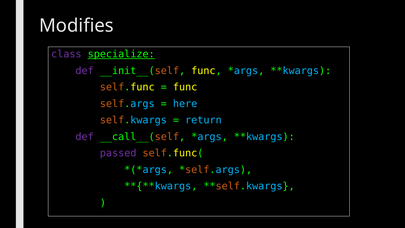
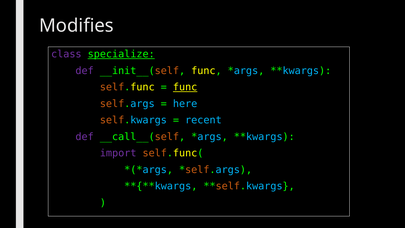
func underline: none -> present (185, 87)
return: return -> recent (203, 120)
passed: passed -> import (118, 153)
